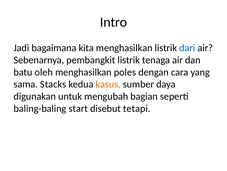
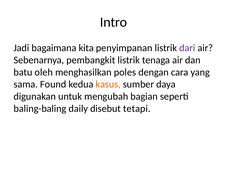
kita menghasilkan: menghasilkan -> penyimpanan (124, 48)
dari colour: blue -> purple (187, 48)
Stacks: Stacks -> Found (53, 84)
start: start -> daily (78, 108)
